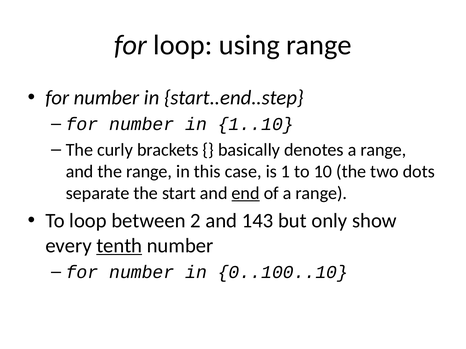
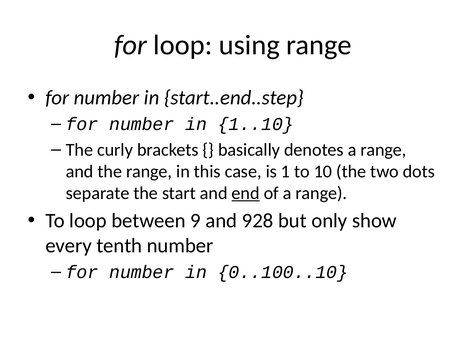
2: 2 -> 9 (196, 221)
143: 143 -> 928 (258, 221)
tenth underline: present -> none (119, 246)
